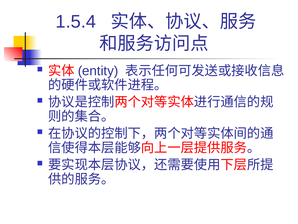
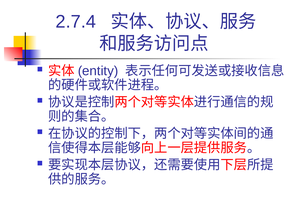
1.5.4: 1.5.4 -> 2.7.4 (76, 22)
